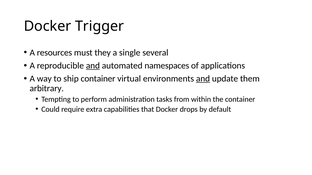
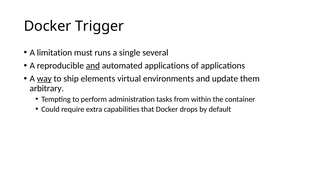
resources: resources -> limitation (54, 53)
they: they -> runs (103, 53)
automated namespaces: namespaces -> applications (167, 66)
way underline: none -> present (44, 79)
ship container: container -> elements (98, 79)
and underline: present -> none (203, 79)
